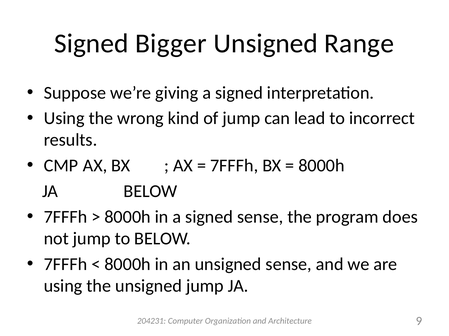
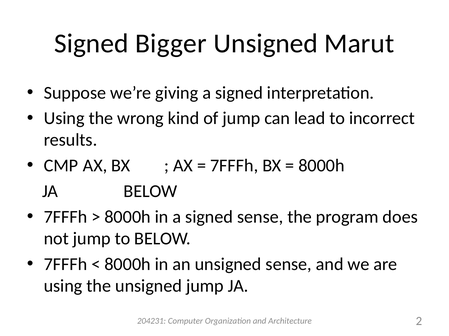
Range: Range -> Marut (359, 43)
9: 9 -> 2 (419, 322)
